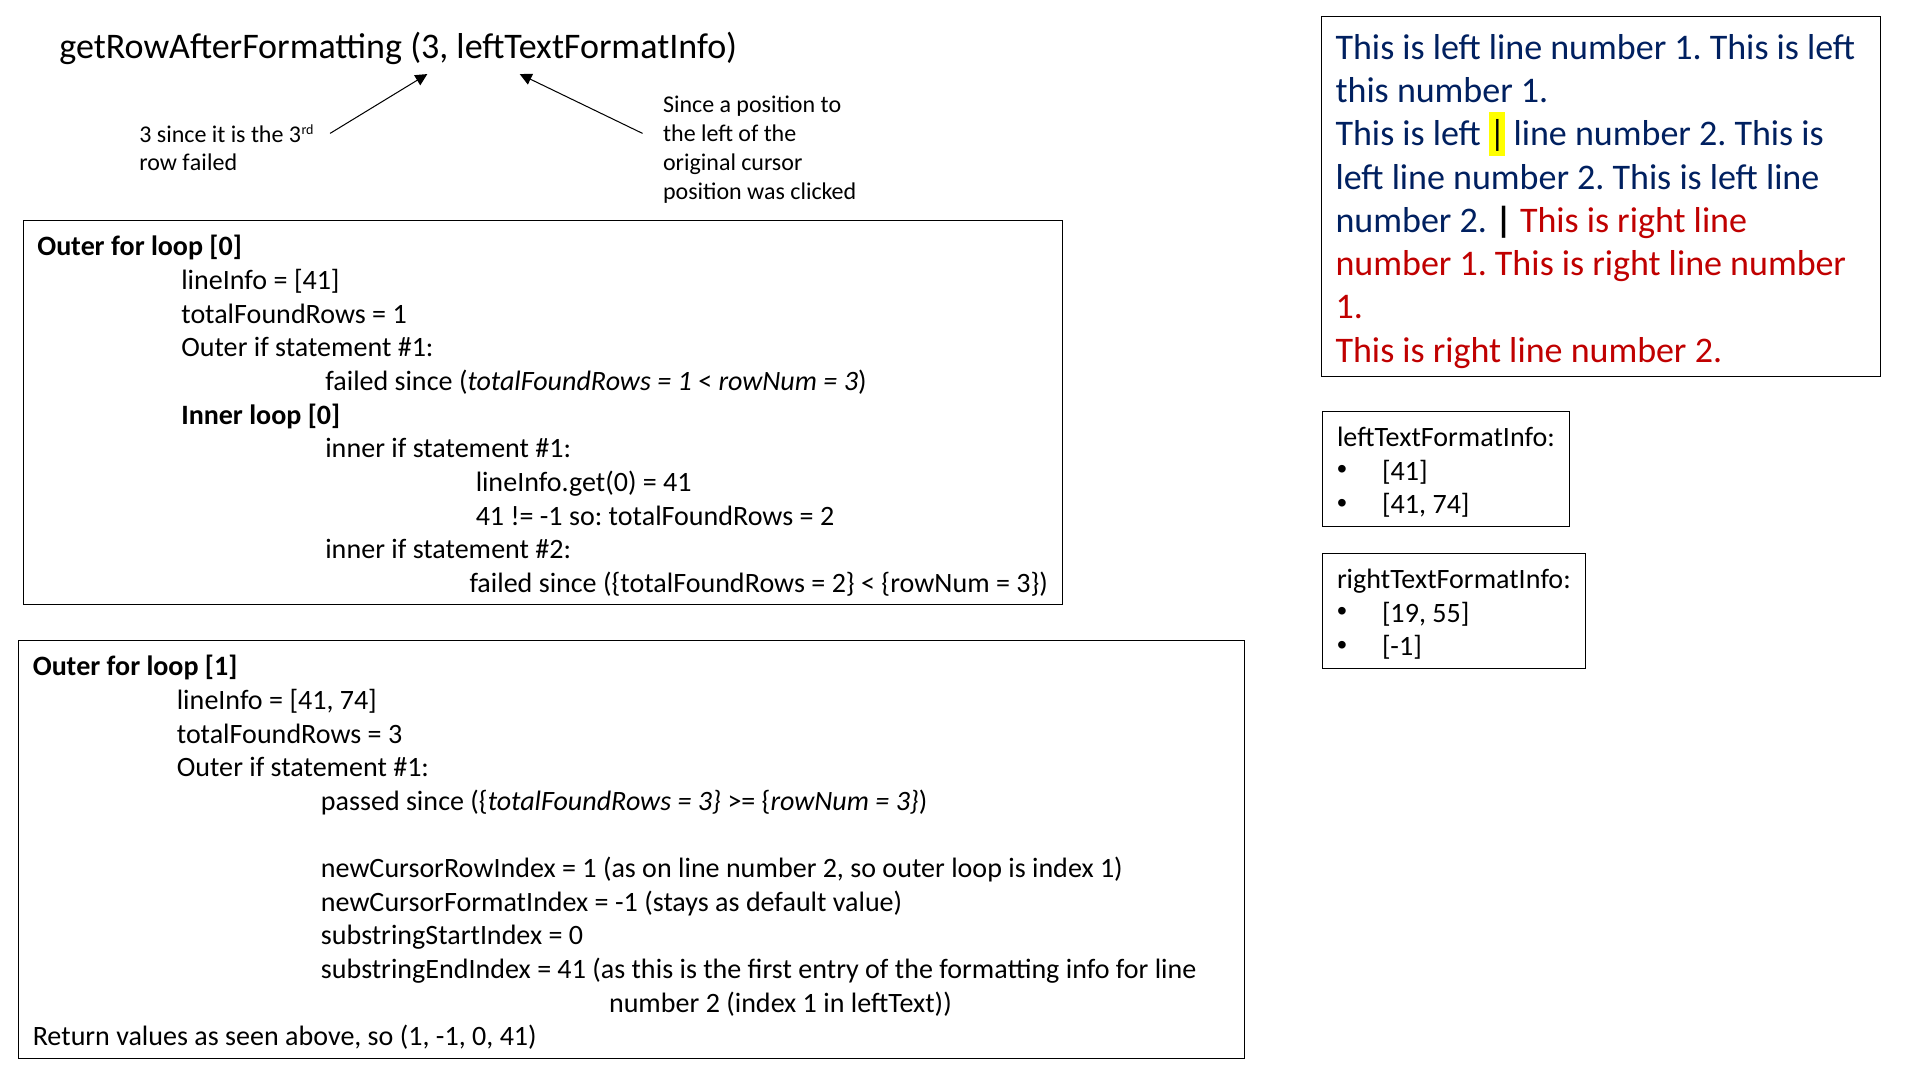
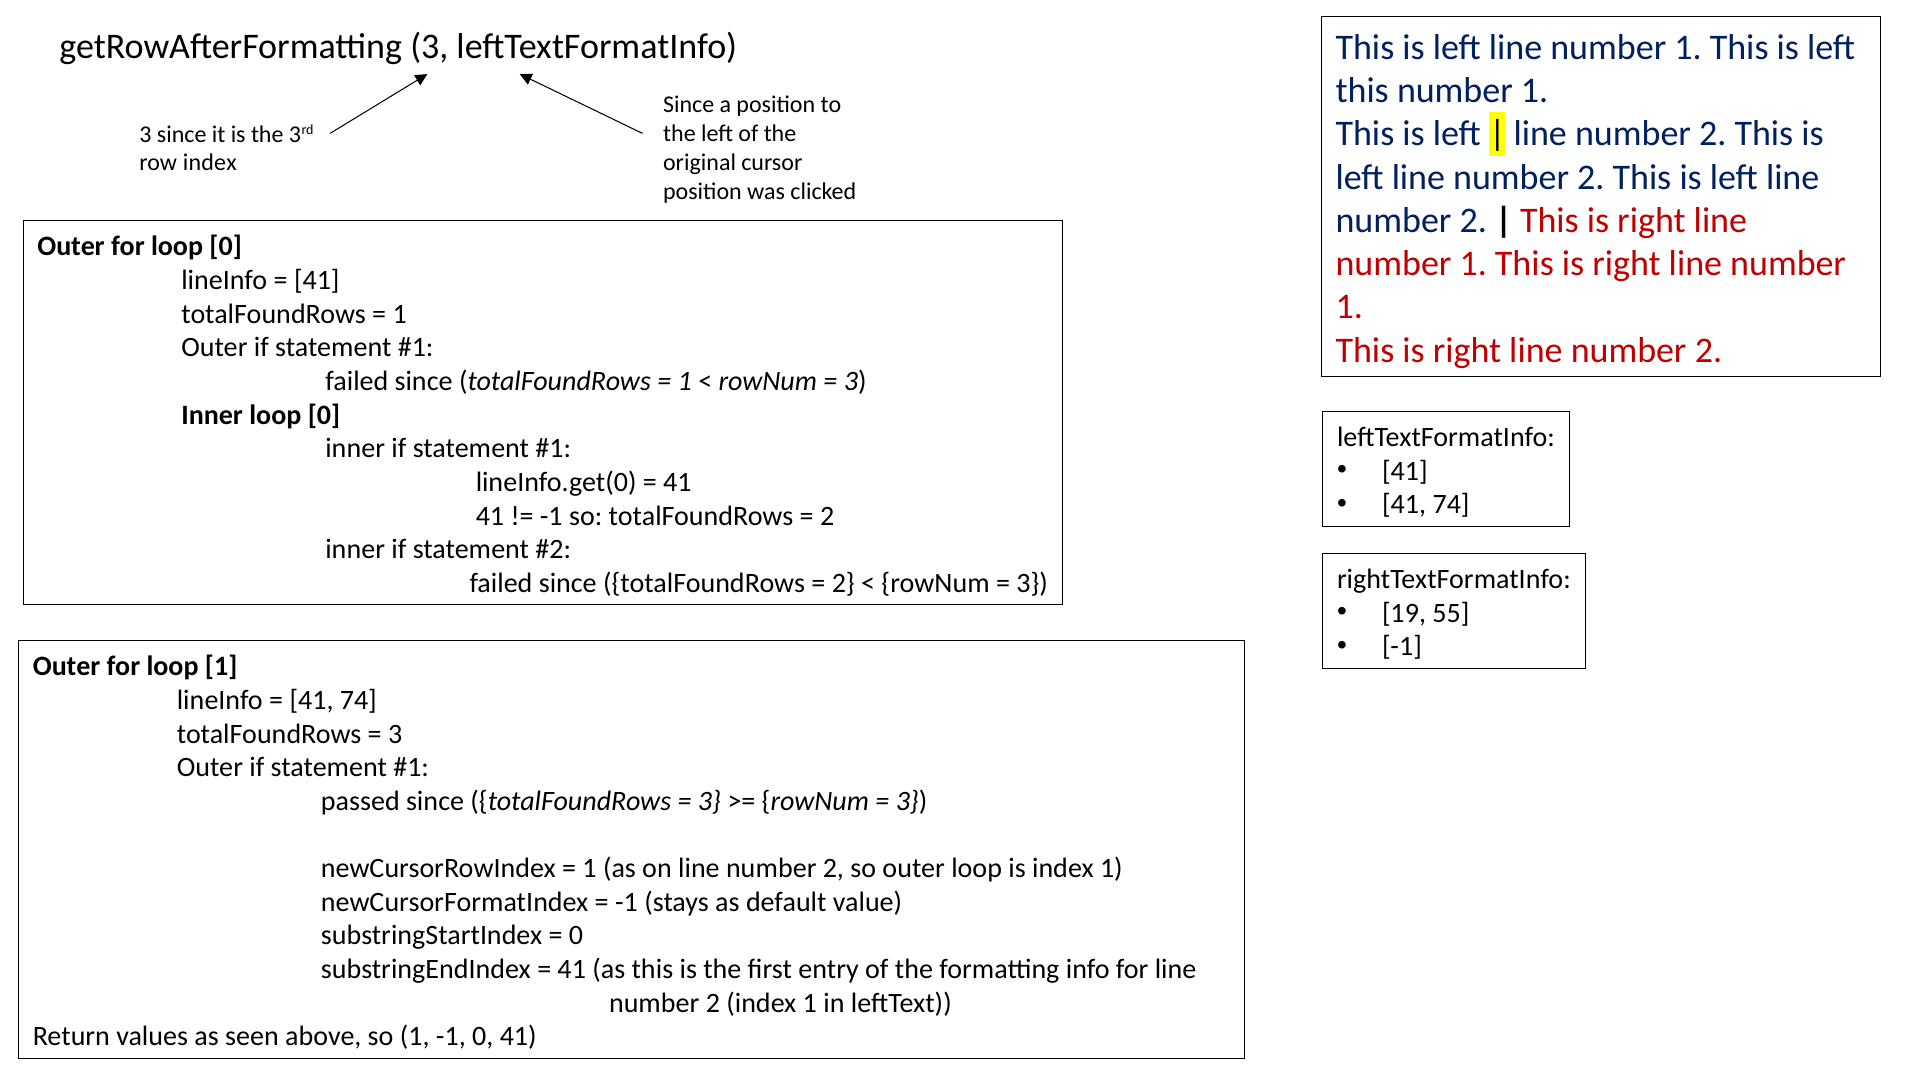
row failed: failed -> index (210, 163)
